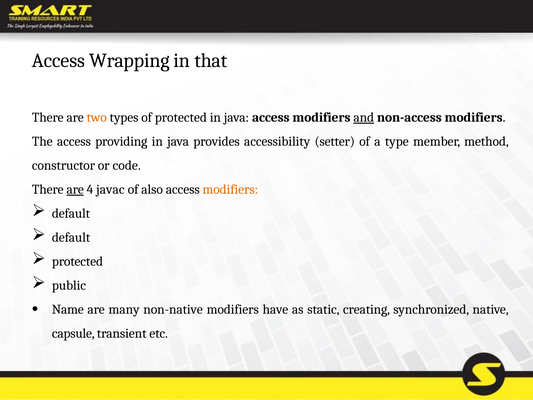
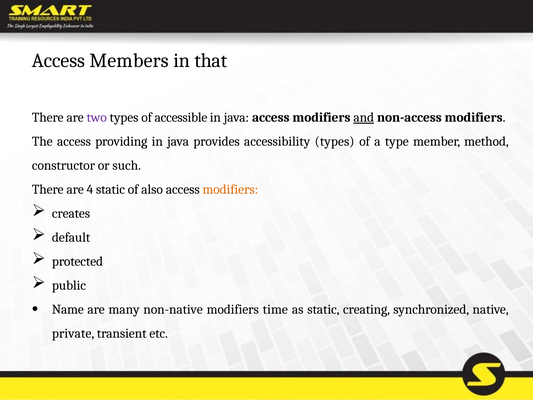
Wrapping: Wrapping -> Members (129, 60)
two colour: orange -> purple (97, 117)
of protected: protected -> accessible (181, 117)
accessibility setter: setter -> types (335, 141)
code: code -> such (127, 165)
are underline: present -> none (75, 189)
4 javac: javac -> static (111, 189)
default: default -> creates (71, 213)
have: have -> time (275, 309)
capsule: capsule -> private (73, 333)
